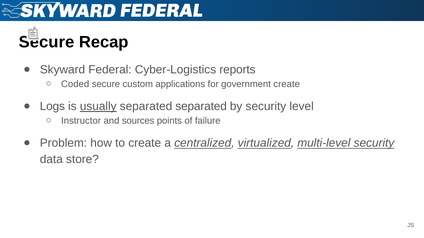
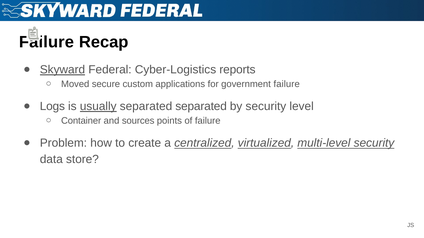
Secure: Secure -> Failure (46, 42)
Skyward underline: none -> present (62, 70)
Coded: Coded -> Moved (75, 84)
government create: create -> failure (287, 84)
Instructor: Instructor -> Container (81, 121)
